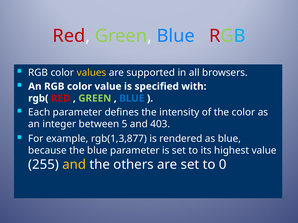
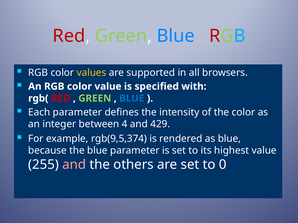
5: 5 -> 4 (125, 124)
403: 403 -> 429 (160, 124)
rgb(1,3,877: rgb(1,3,877 -> rgb(9,5,374 (119, 139)
and colour: yellow -> pink (74, 165)
